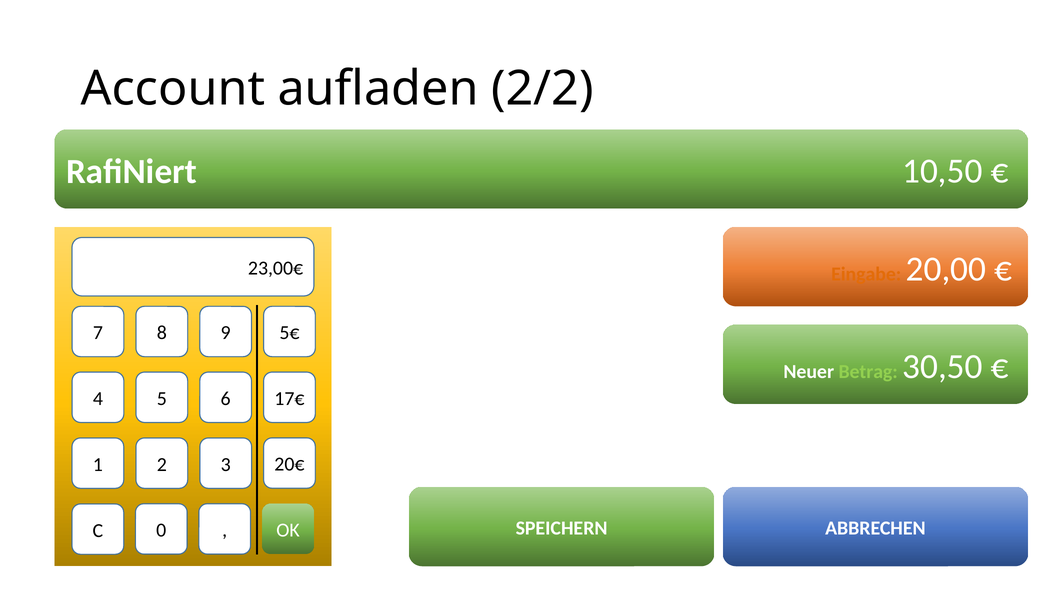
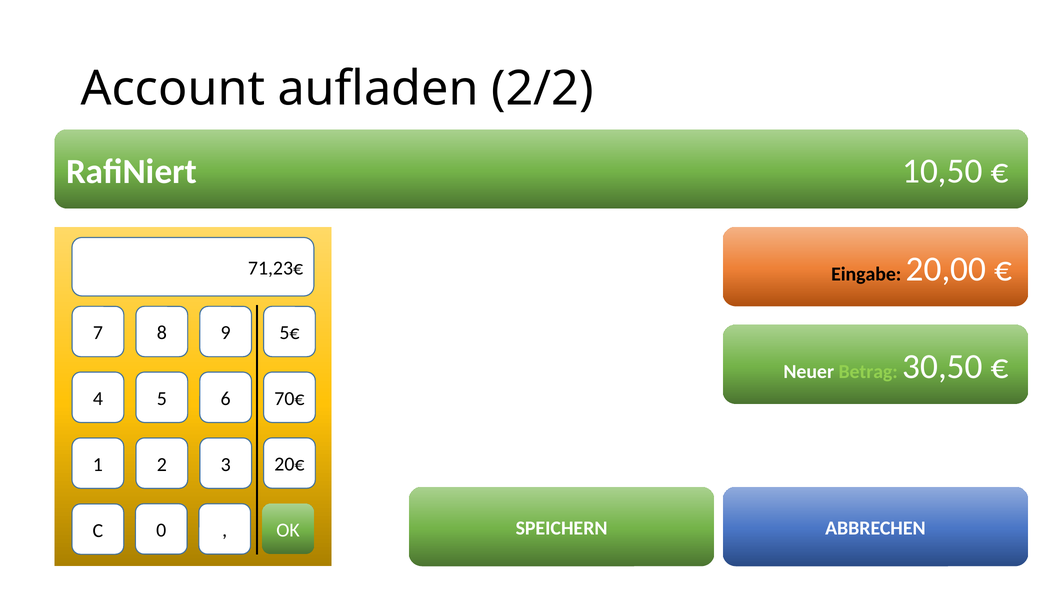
23,00€: 23,00€ -> 71,23€ (276, 268)
Eingabe colour: orange -> black (866, 275)
17€: 17€ -> 70€ (289, 399)
